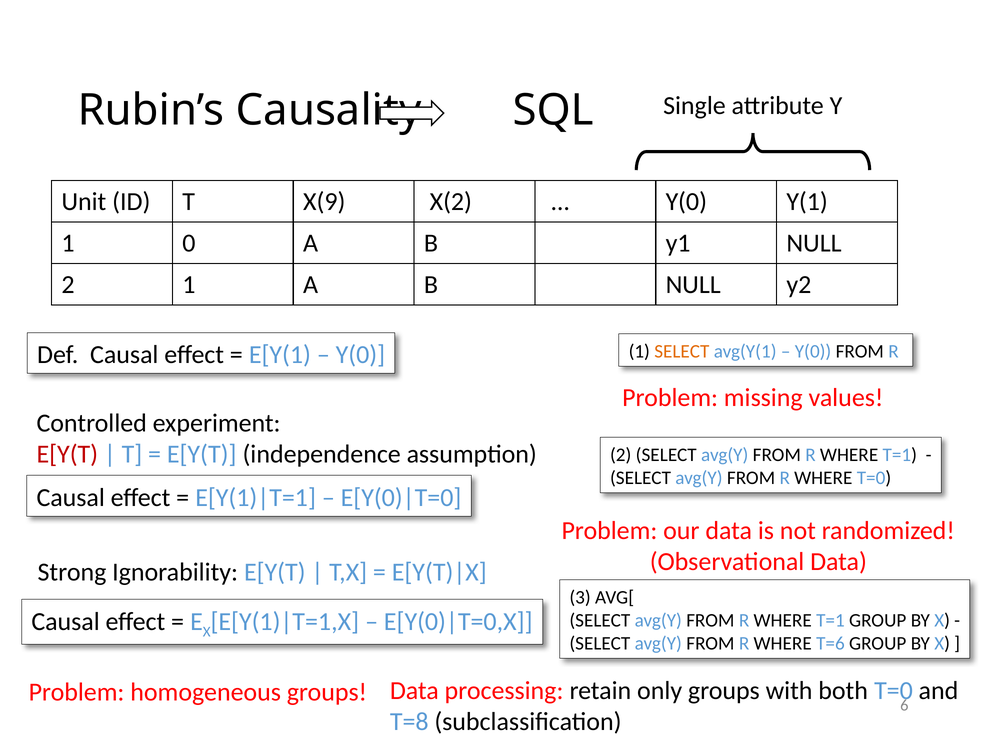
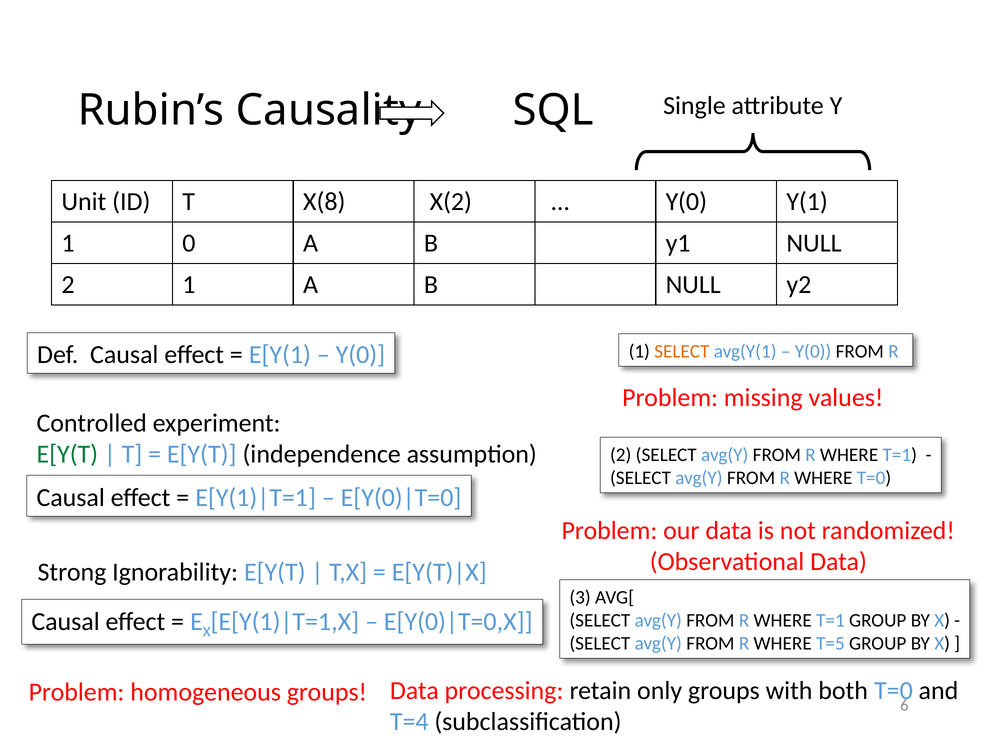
X(9: X(9 -> X(8 (324, 202)
E[Y(T colour: red -> green (67, 455)
T=6: T=6 -> T=5 (830, 644)
T=8: T=8 -> T=4 (409, 722)
